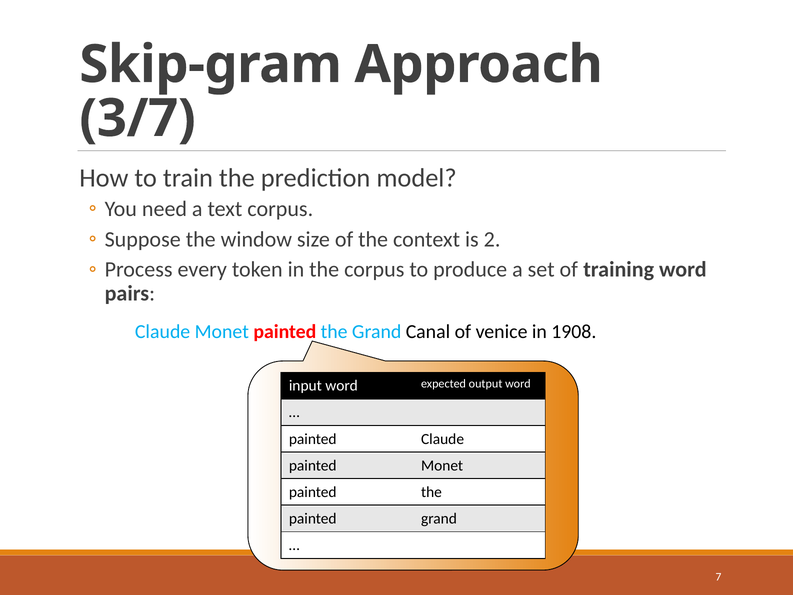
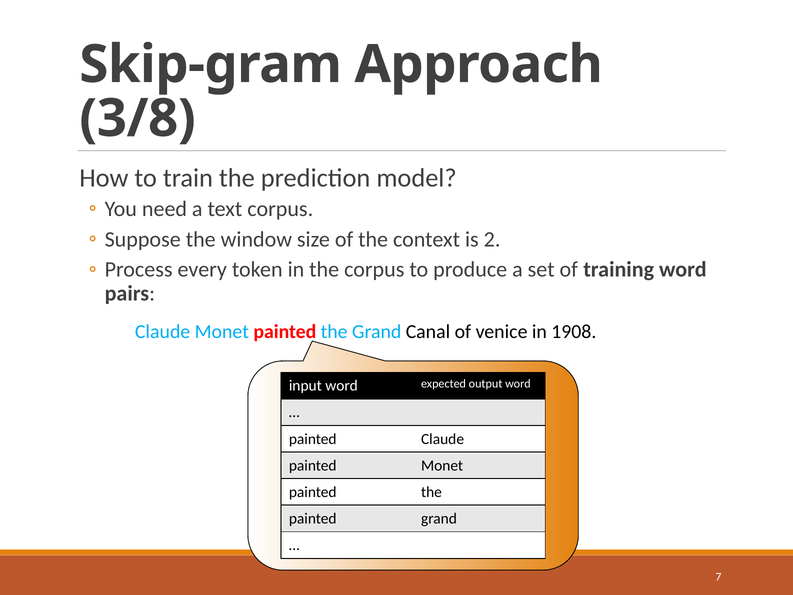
3/7: 3/7 -> 3/8 (138, 118)
